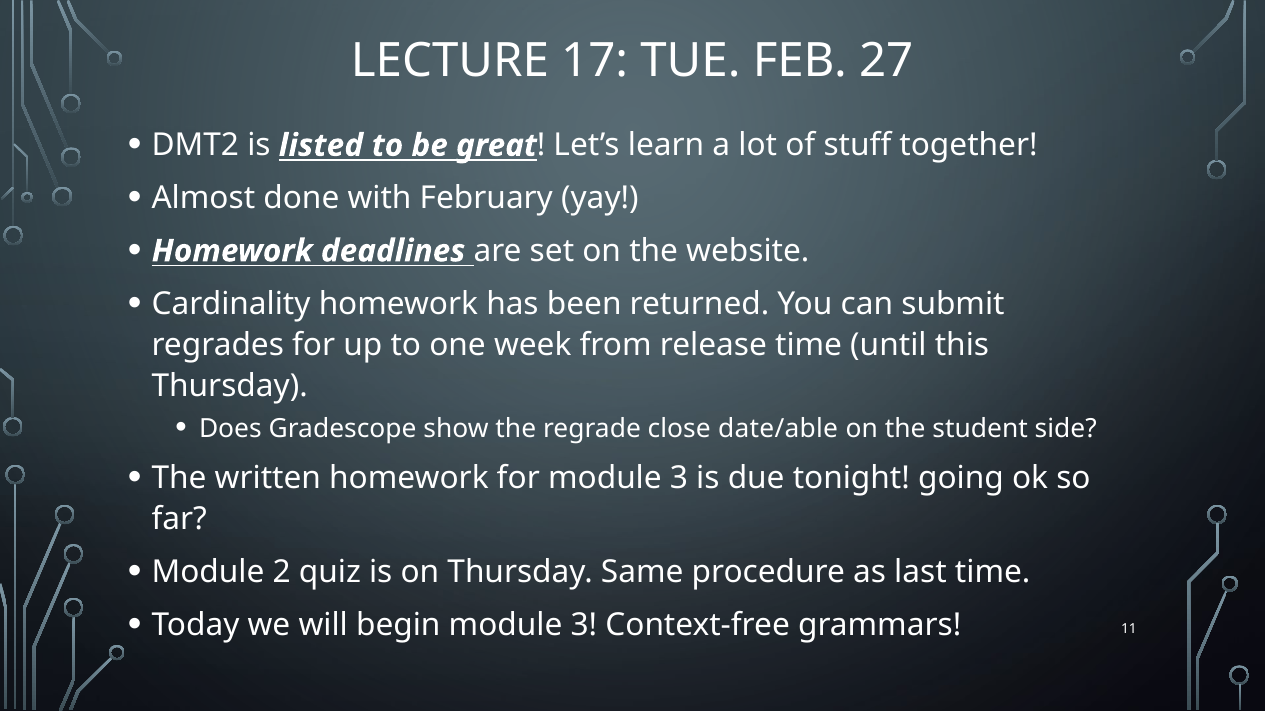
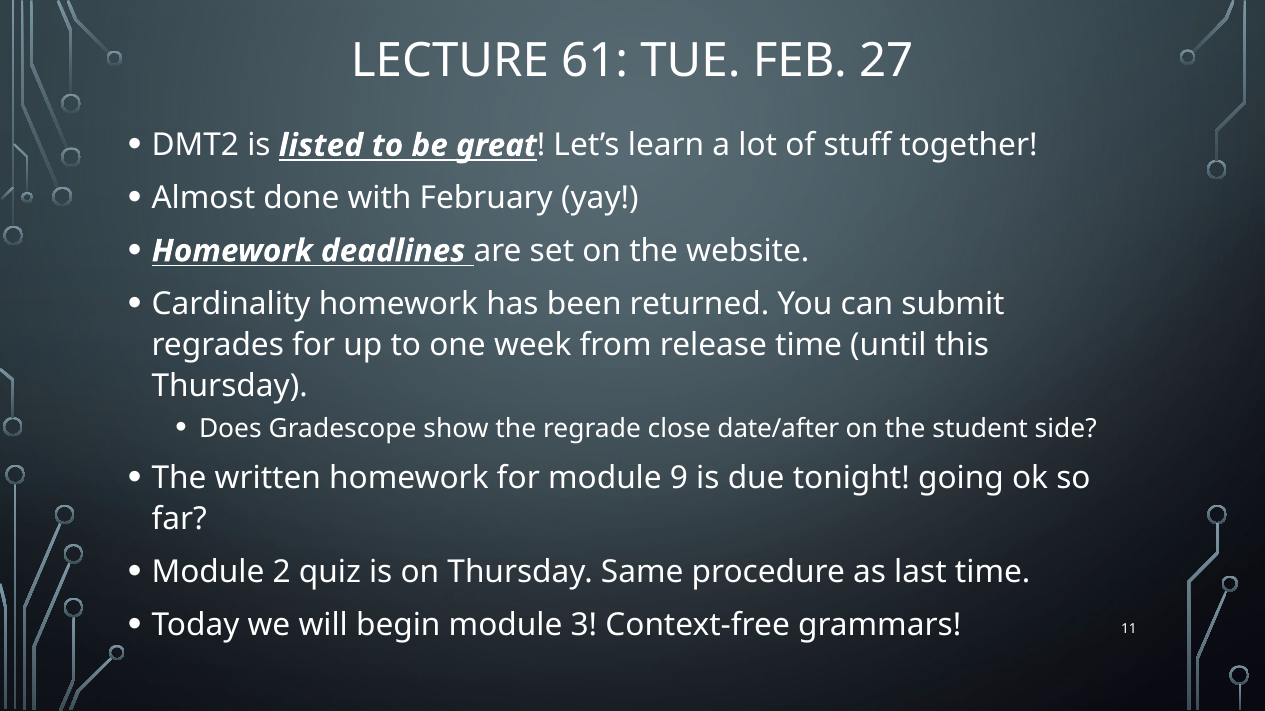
17: 17 -> 61 (595, 61)
date/able: date/able -> date/after (778, 429)
for module 3: 3 -> 9 (679, 479)
